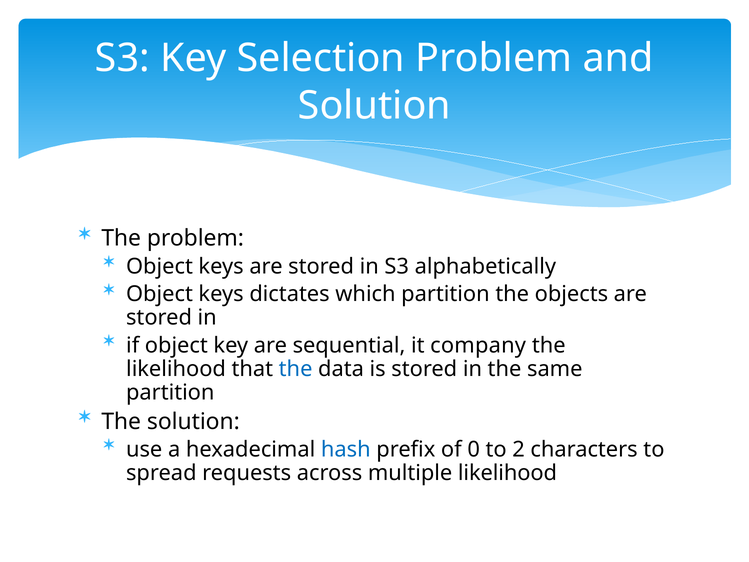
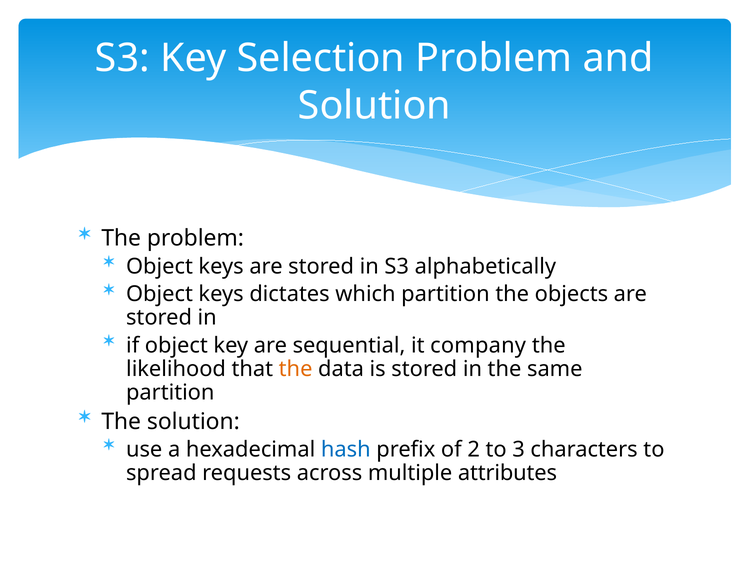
the colour: blue -> orange (296, 369)
0: 0 -> 2 (474, 449)
2: 2 -> 3 (519, 449)
multiple likelihood: likelihood -> attributes (507, 473)
